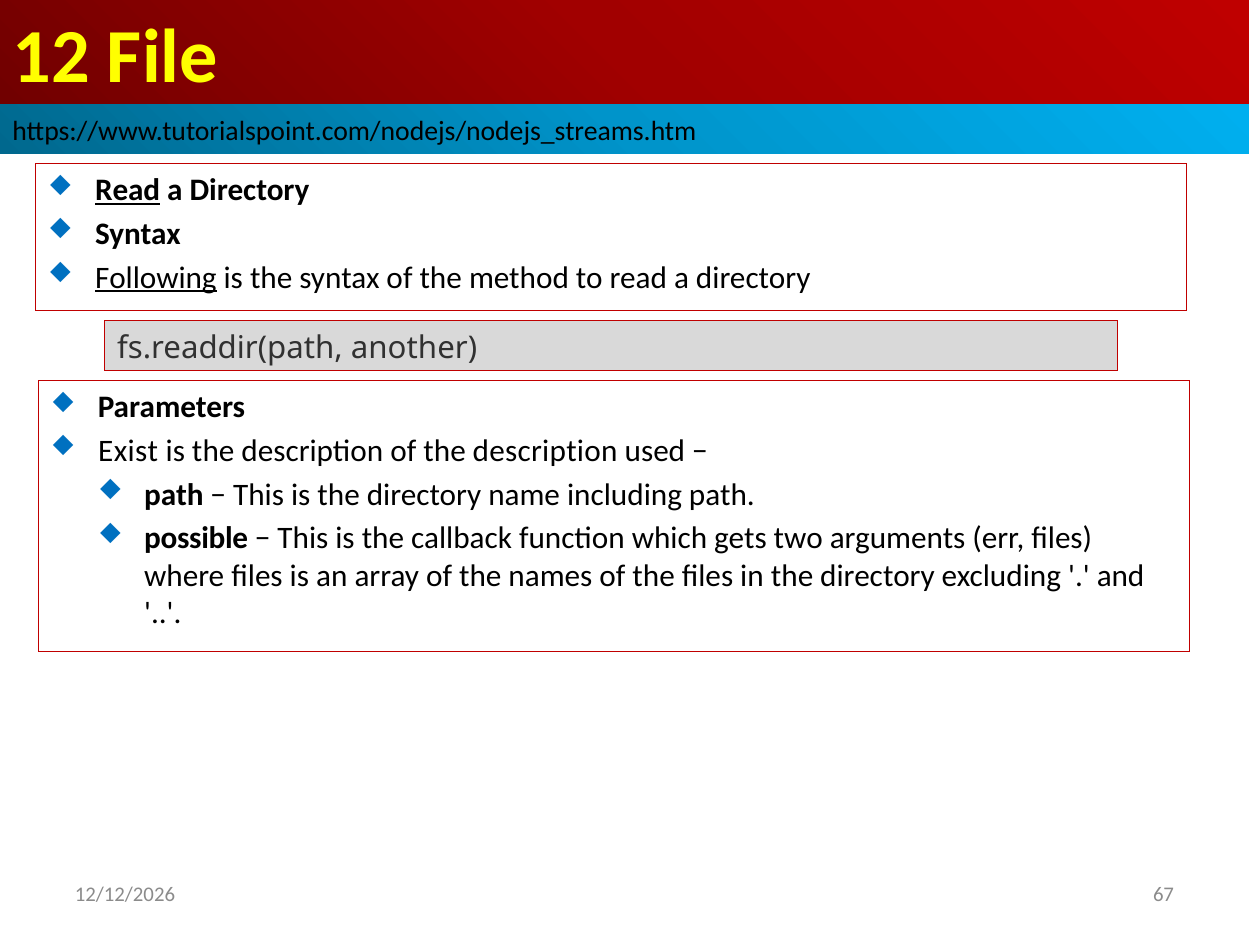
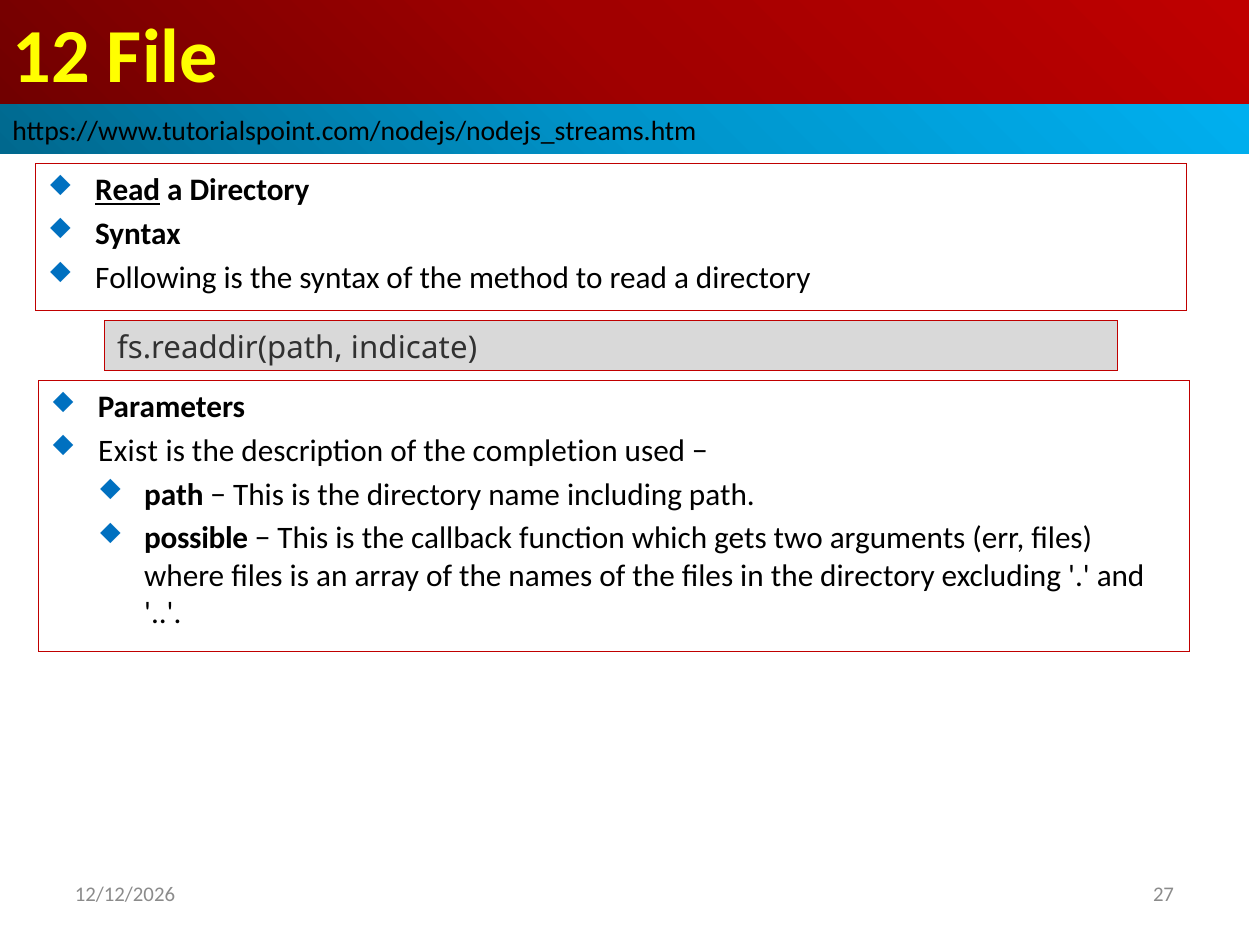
Following underline: present -> none (156, 278)
another: another -> indicate (414, 348)
of the description: description -> completion (545, 451)
67: 67 -> 27 (1164, 894)
